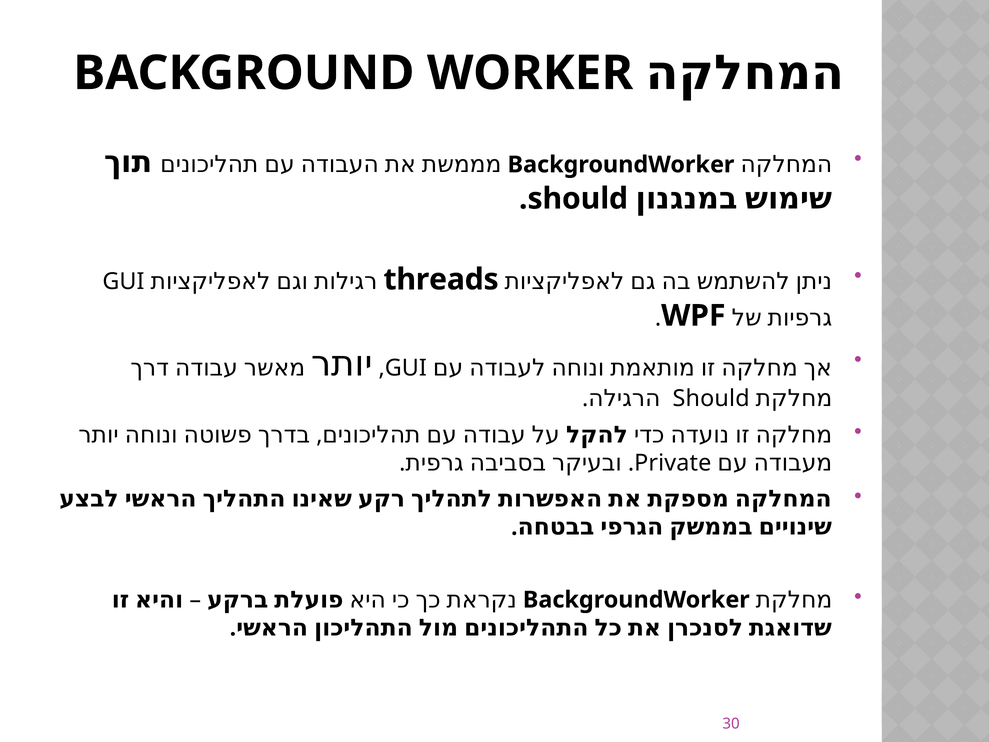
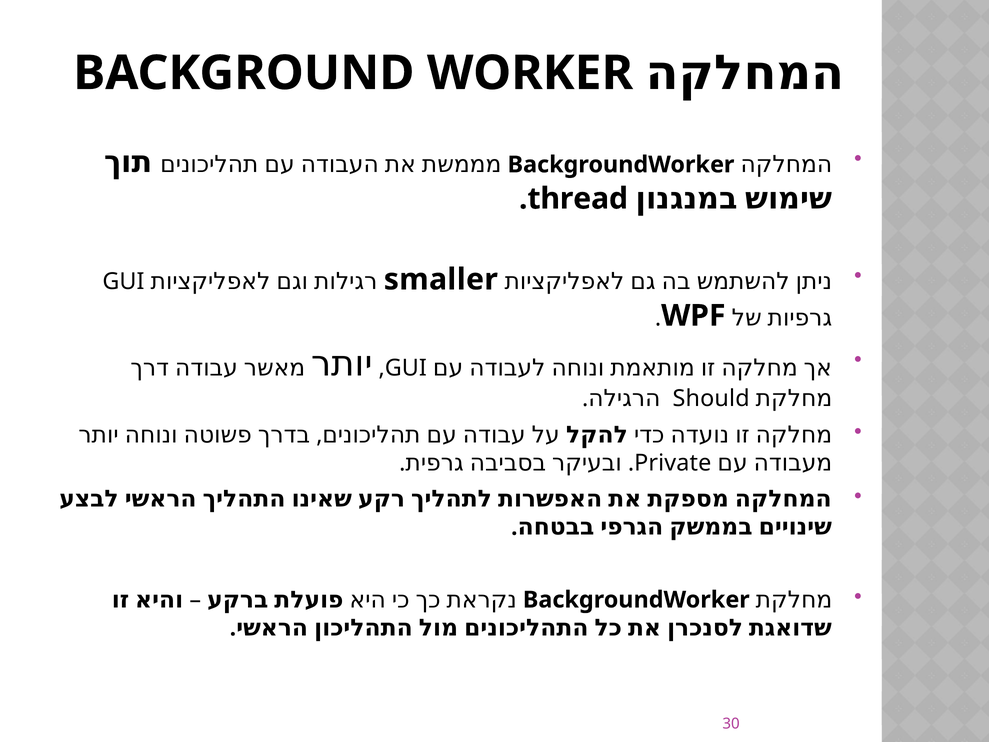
should: should -> thread (578, 199)
threads: threads -> smaller (441, 279)
